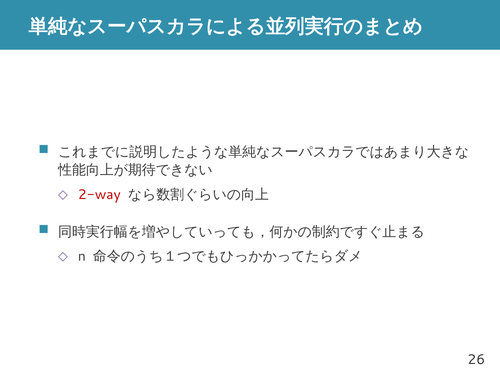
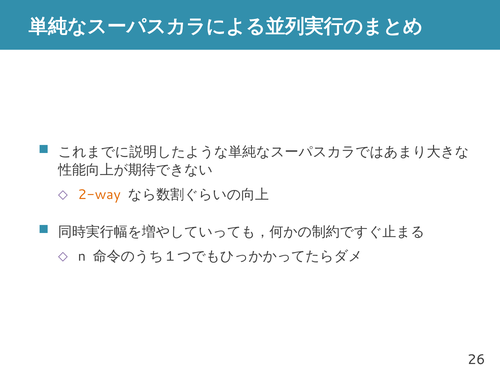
2-way colour: red -> orange (99, 195)
